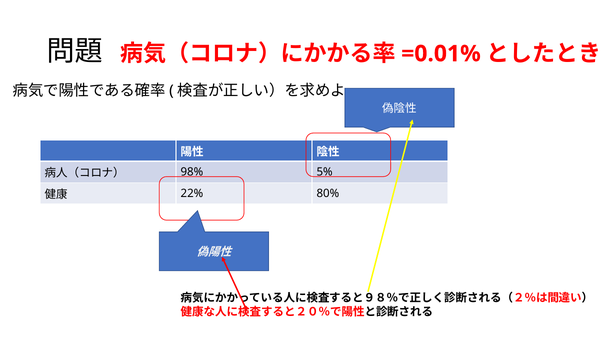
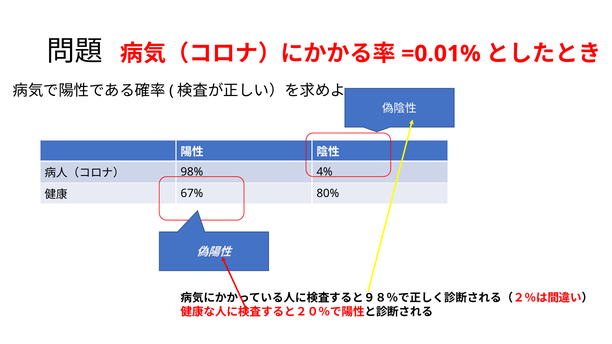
5%: 5% -> 4% (325, 172)
22%: 22% -> 67% (192, 193)
